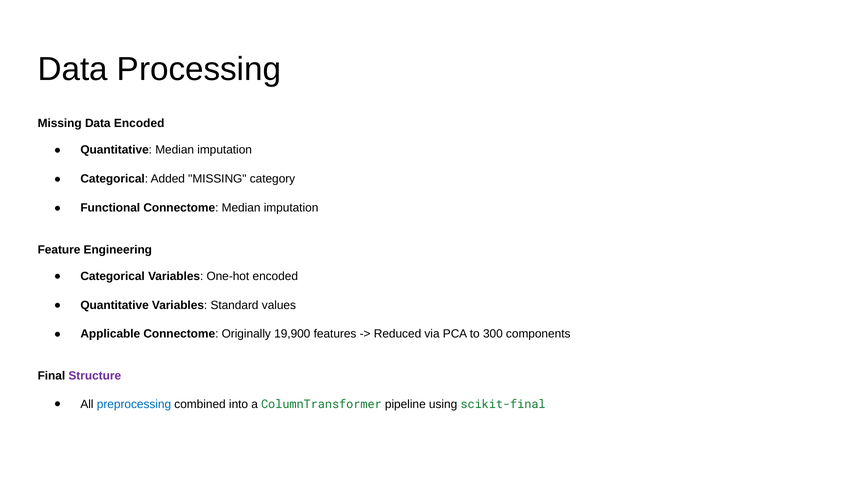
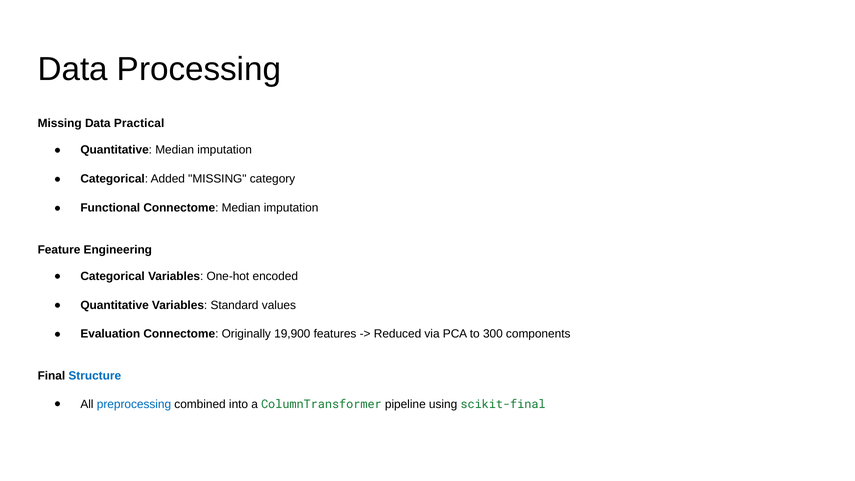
Data Encoded: Encoded -> Practical (139, 124)
Applicable: Applicable -> Evaluation (110, 334)
Structure colour: purple -> blue (95, 376)
